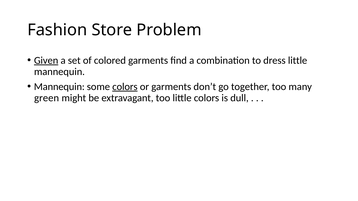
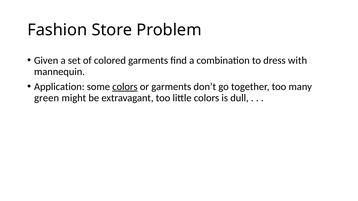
Given underline: present -> none (46, 61)
dress little: little -> with (298, 61)
Mannequin: Mannequin -> Application (59, 87)
